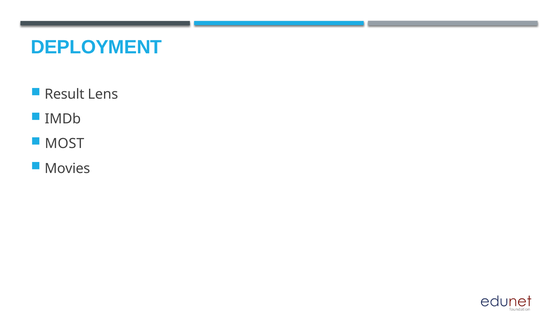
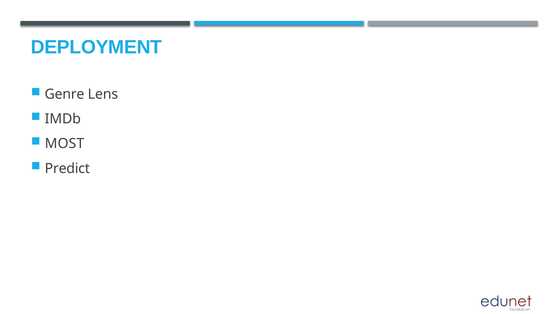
Result: Result -> Genre (64, 94)
Movies: Movies -> Predict (67, 168)
